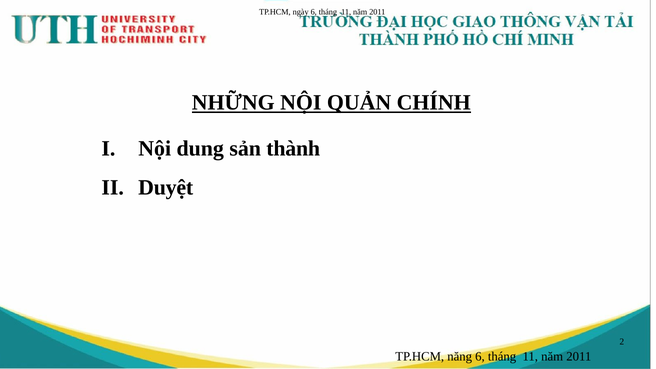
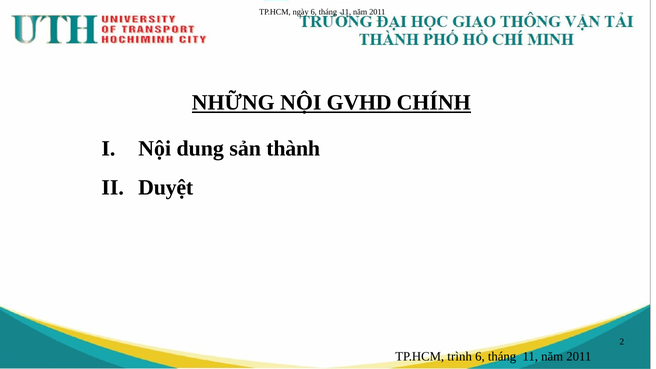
QUẢN: QUẢN -> GVHD (359, 103)
năng: năng -> trình (460, 357)
